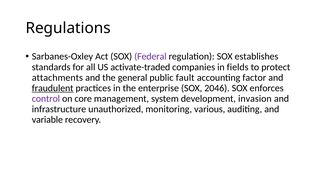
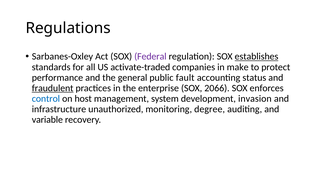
establishes underline: none -> present (257, 57)
fields: fields -> make (238, 67)
attachments: attachments -> performance (57, 78)
factor: factor -> status (254, 78)
2046: 2046 -> 2066 (217, 88)
control colour: purple -> blue (46, 99)
core: core -> host (83, 99)
various: various -> degree (210, 109)
